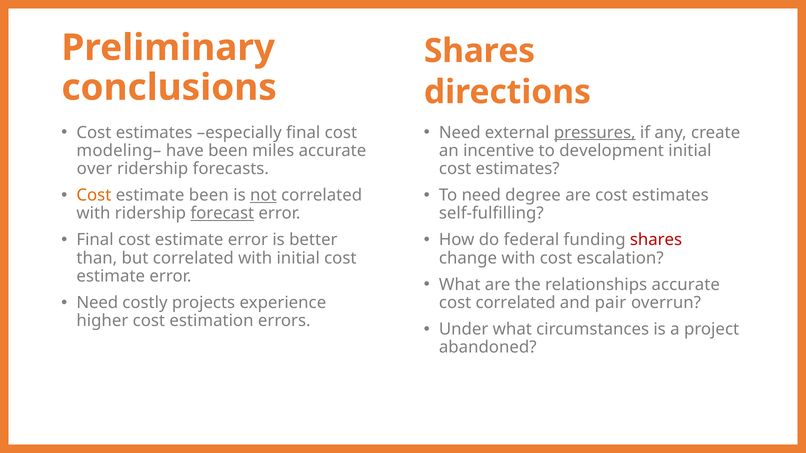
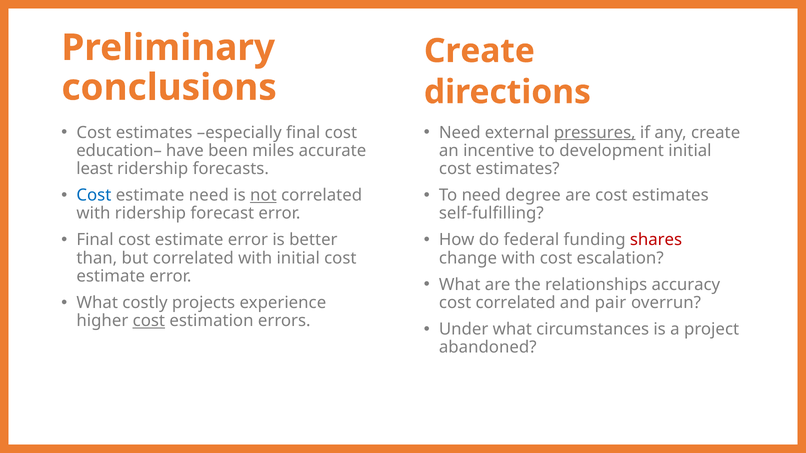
Shares: Shares -> Create (479, 51)
modeling–: modeling– -> education– (119, 151)
over: over -> least (95, 169)
Cost colour: orange -> blue (94, 195)
estimate been: been -> need (209, 195)
forecast underline: present -> none (222, 214)
relationships accurate: accurate -> accuracy (686, 285)
Need: Need -> What (97, 303)
cost underline: none -> present (149, 321)
